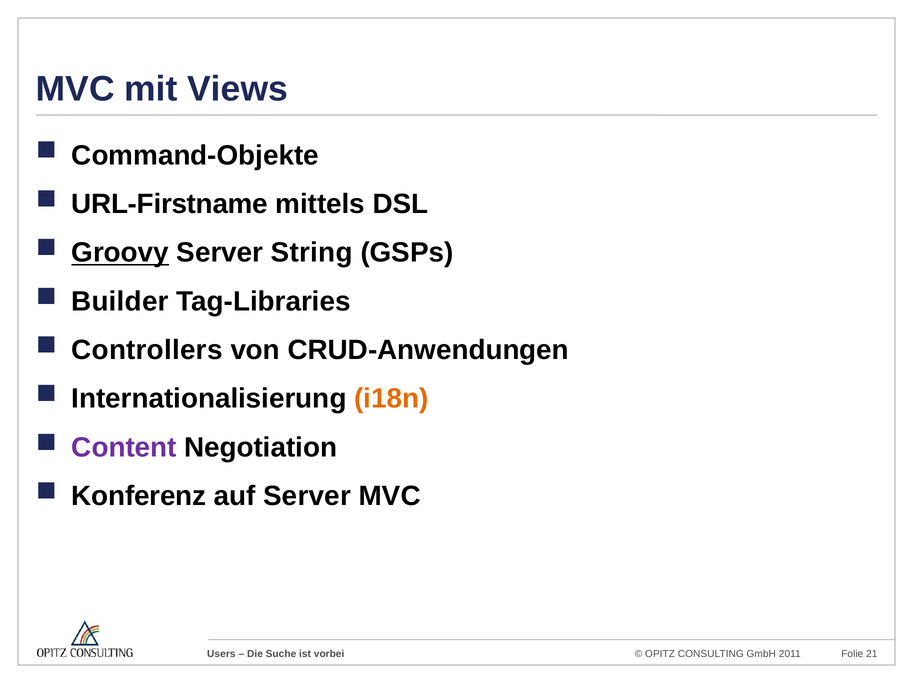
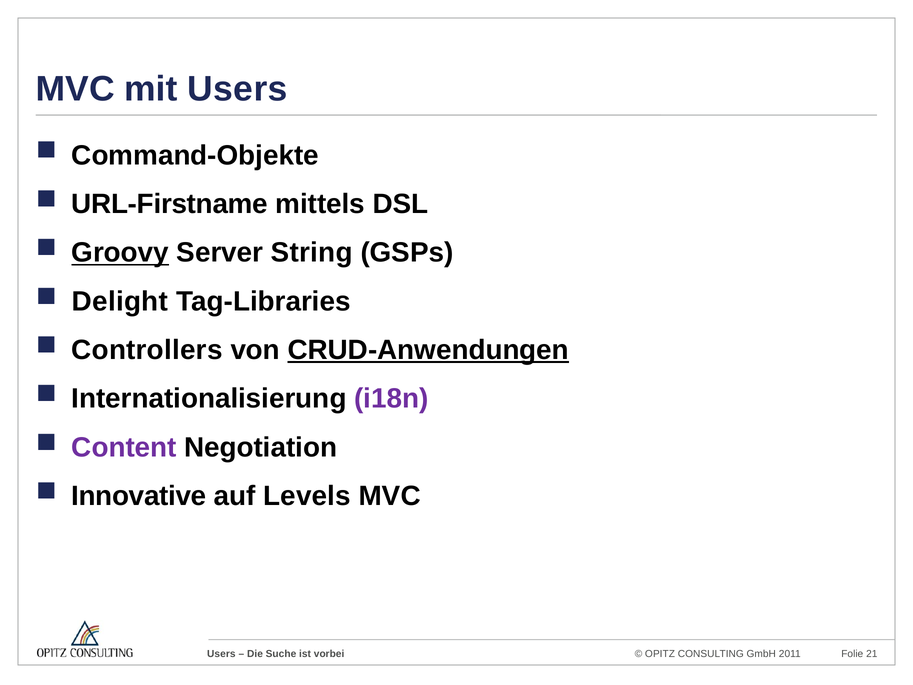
mit Views: Views -> Users (237, 89)
Builder: Builder -> Delight (120, 301)
CRUD-Anwendungen underline: none -> present (428, 350)
i18n colour: orange -> purple (391, 399)
Konferenz: Konferenz -> Innovative (139, 496)
auf Server: Server -> Levels (307, 496)
